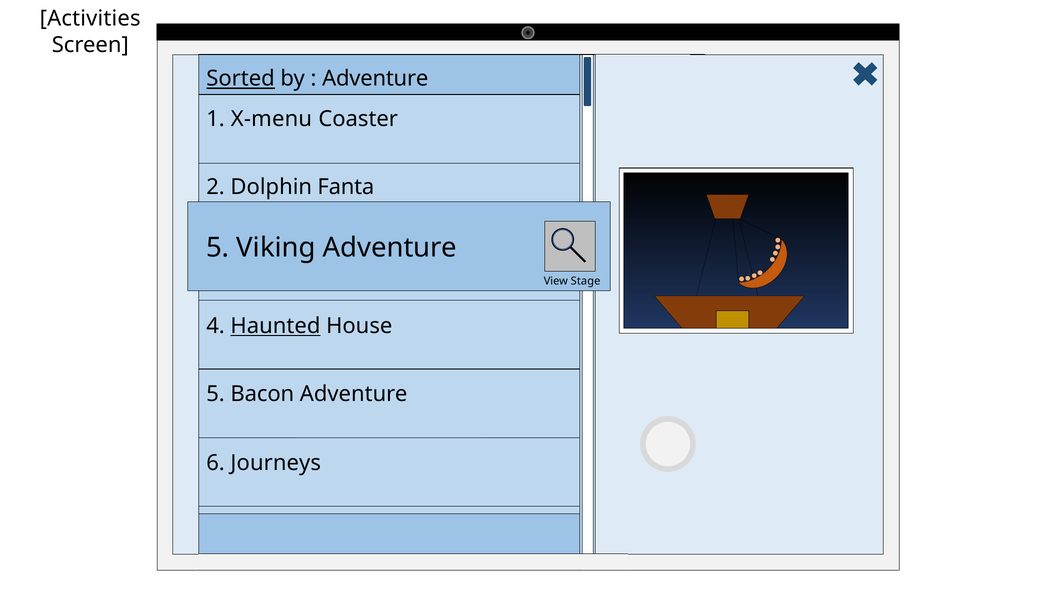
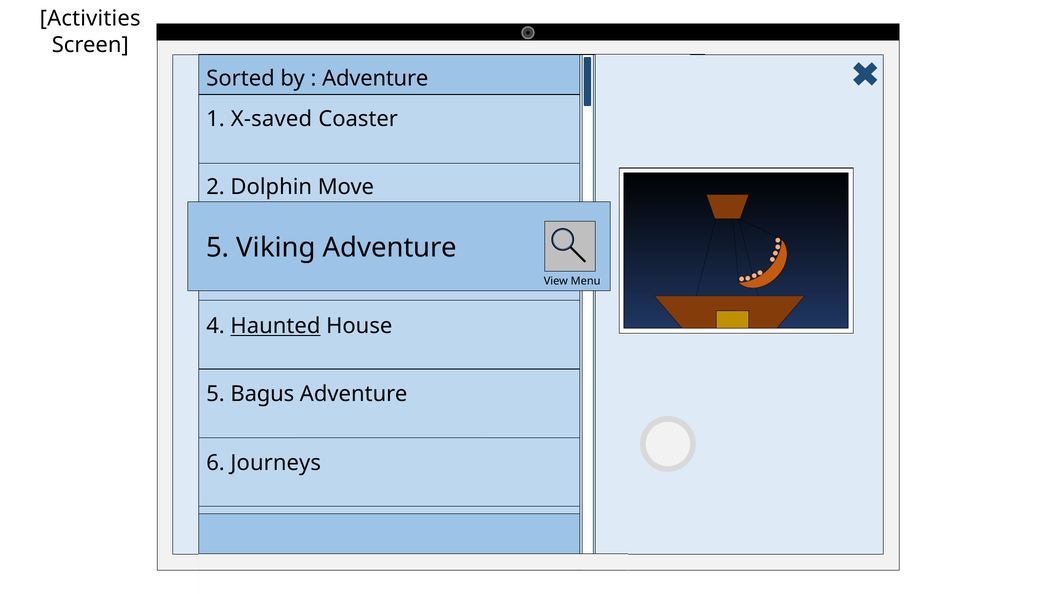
Sorted underline: present -> none (241, 79)
X-menu: X-menu -> X-saved (271, 119)
Fanta: Fanta -> Move (346, 187)
View Stage: Stage -> Menu (586, 281)
Bacon: Bacon -> Bagus (262, 394)
